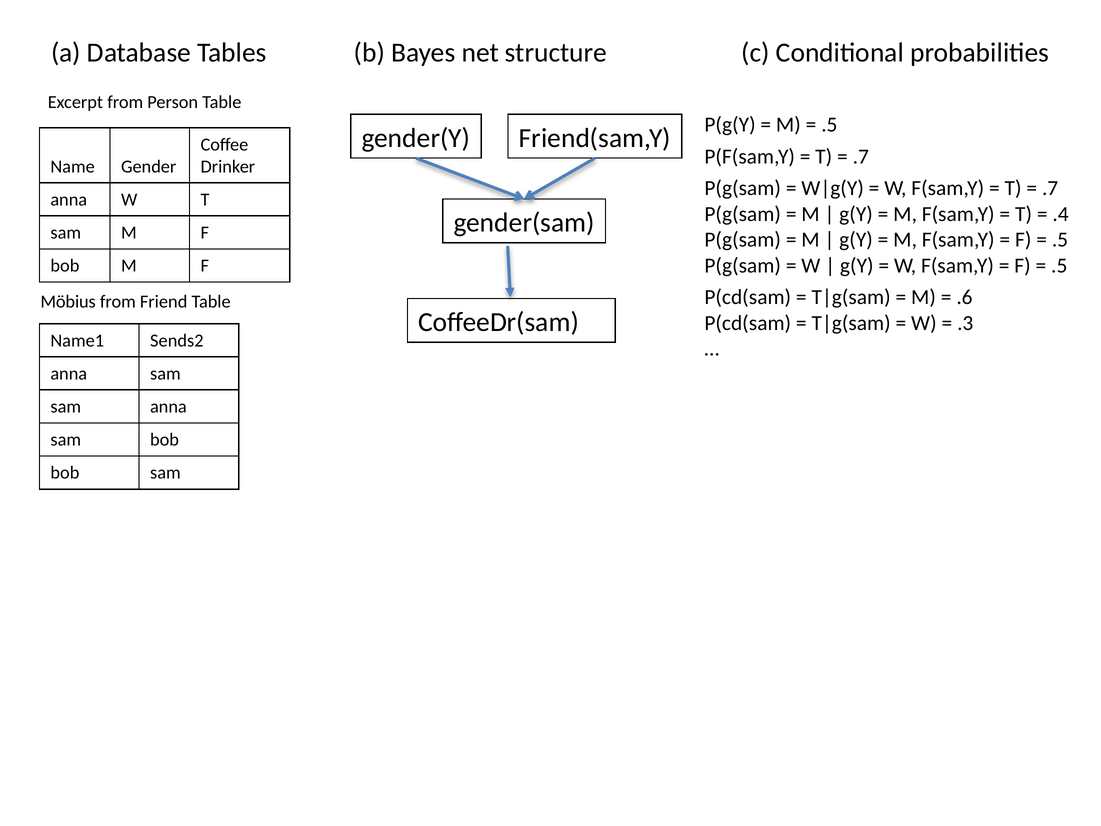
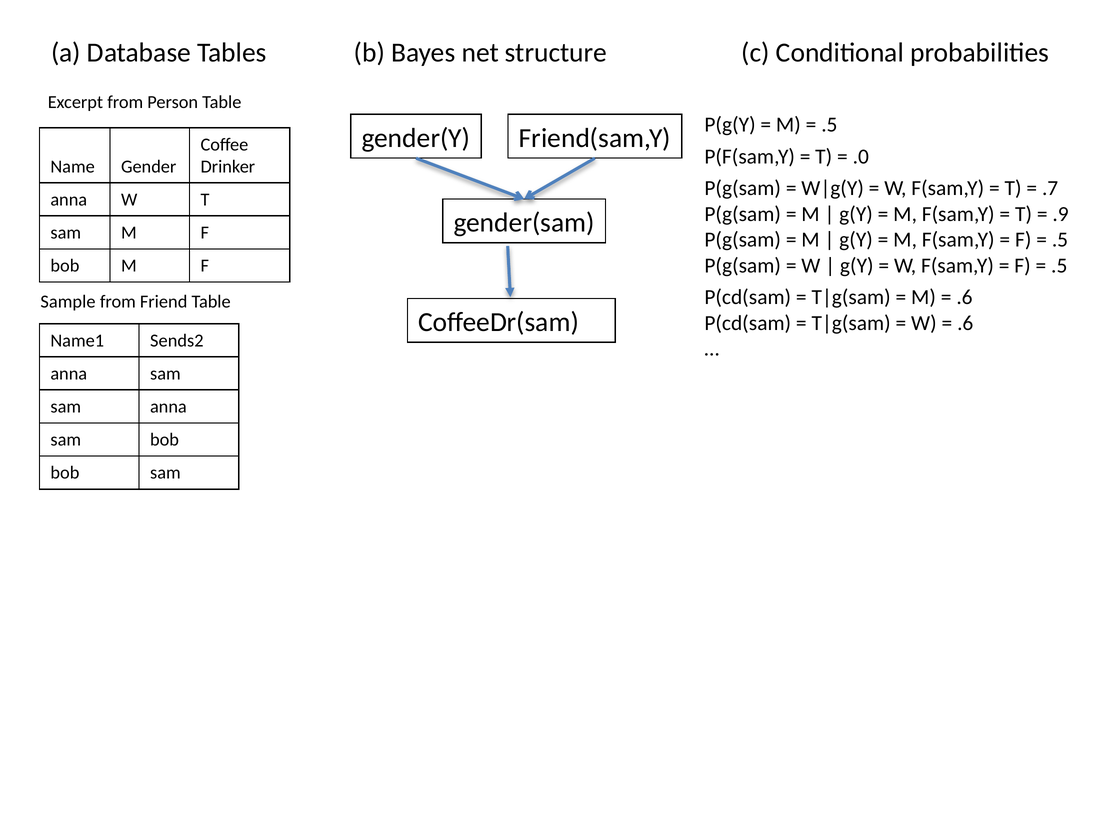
.7: .7 -> .0 (861, 156)
.4: .4 -> .9 (1061, 214)
Möbius: Möbius -> Sample (68, 302)
.3: .3 -> .6 (965, 323)
